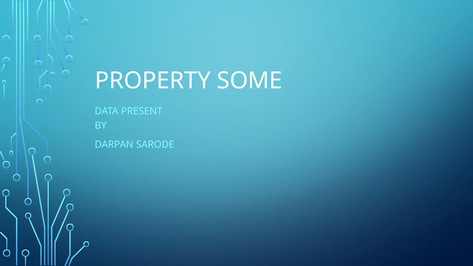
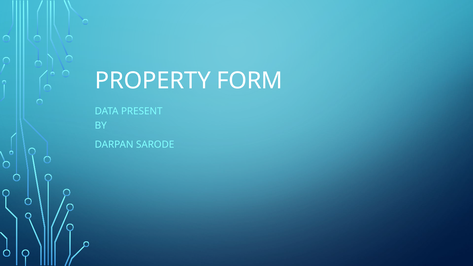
SOME: SOME -> FORM (250, 81)
